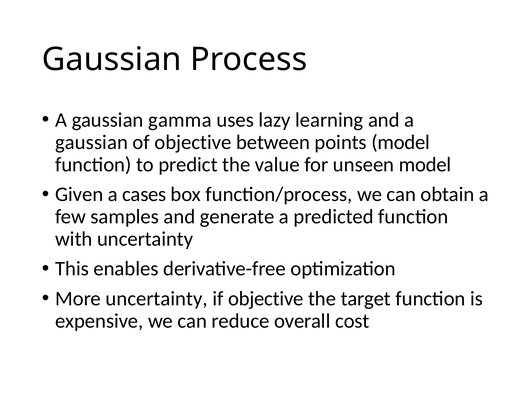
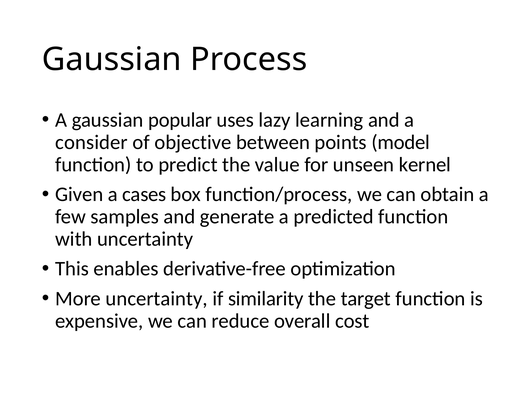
gamma: gamma -> popular (180, 120)
gaussian: gaussian -> consider (92, 142)
unseen model: model -> kernel (425, 165)
if objective: objective -> similarity (266, 299)
